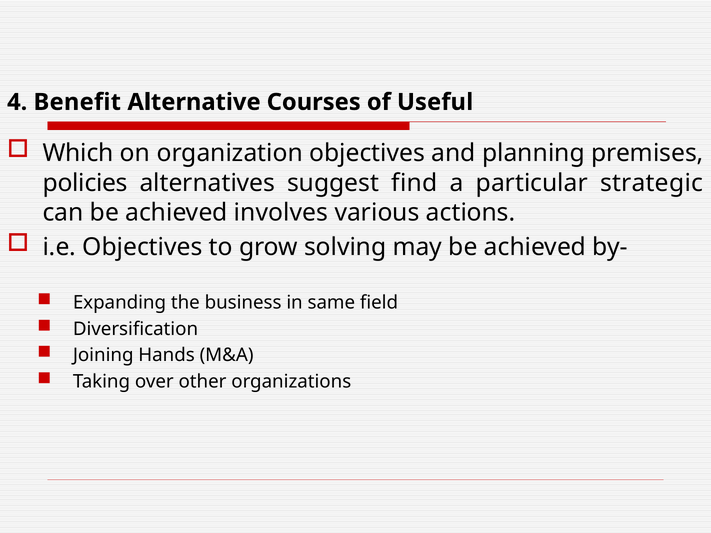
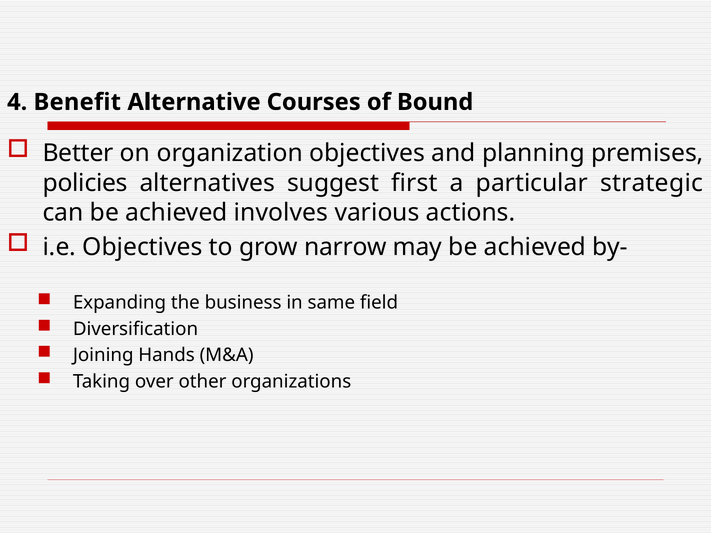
Useful: Useful -> Bound (435, 102)
Which: Which -> Better (78, 153)
find: find -> first (414, 183)
solving: solving -> narrow (345, 247)
